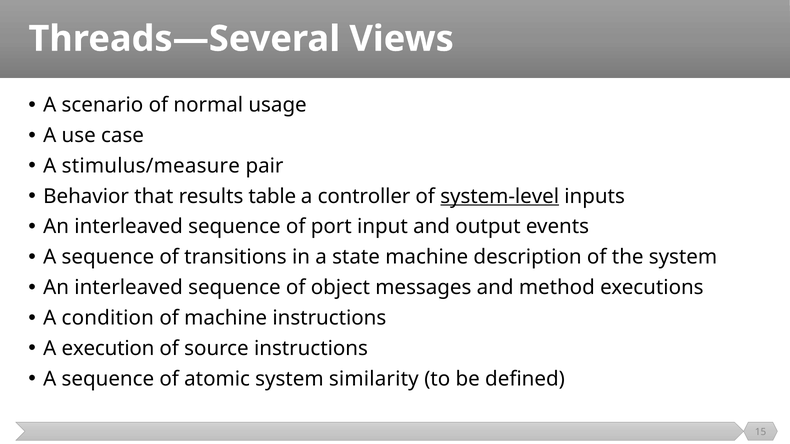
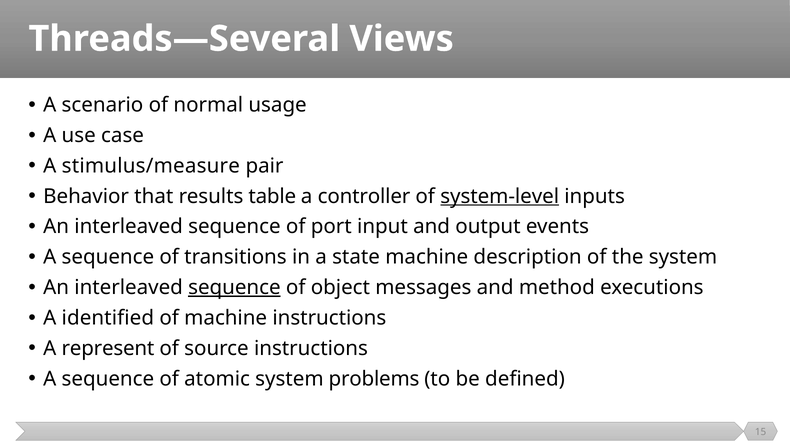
sequence underline: none -> present (234, 288)
condition: condition -> identified (108, 318)
execution: execution -> represent (108, 349)
similarity: similarity -> problems (374, 379)
